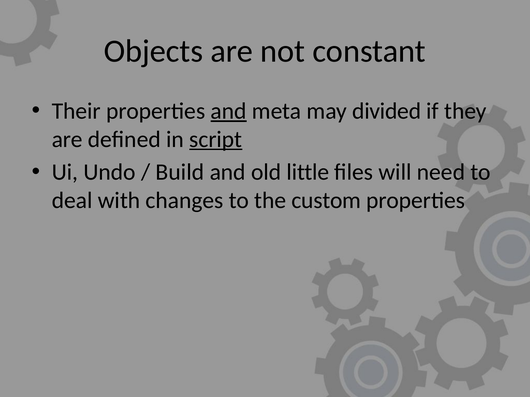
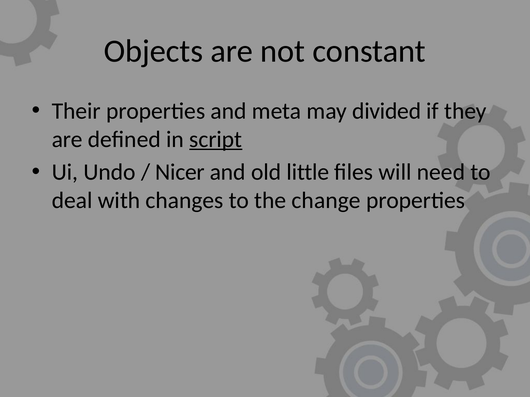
and underline: present -> none (229, 111)
Build: Build -> Nicer (180, 172)
custom: custom -> change (326, 201)
